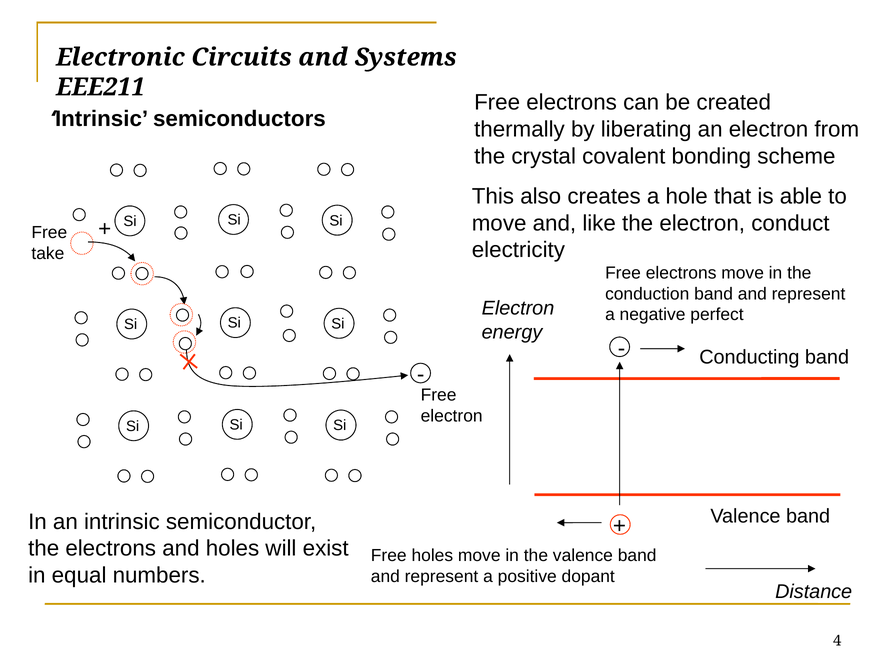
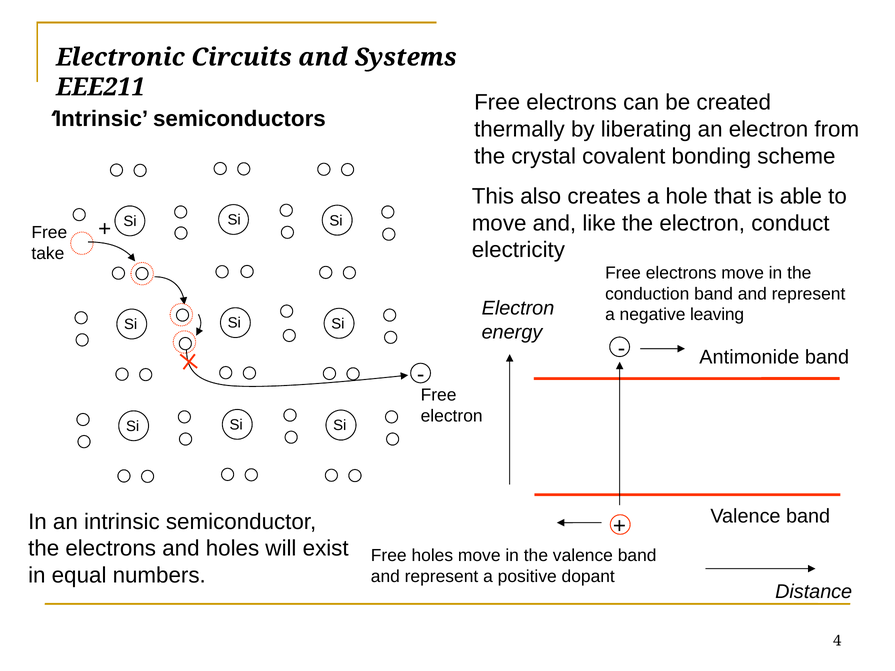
perfect: perfect -> leaving (717, 315)
Conducting: Conducting -> Antimonide (749, 357)
